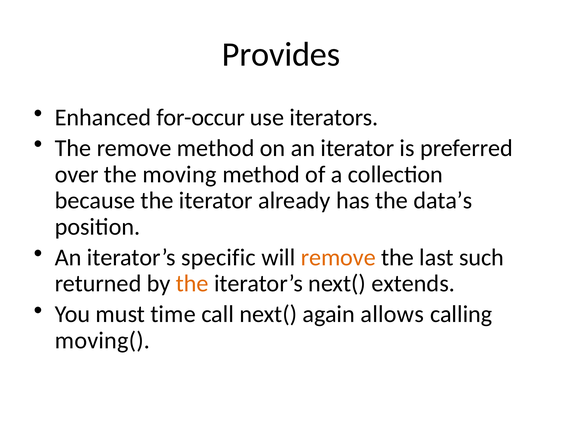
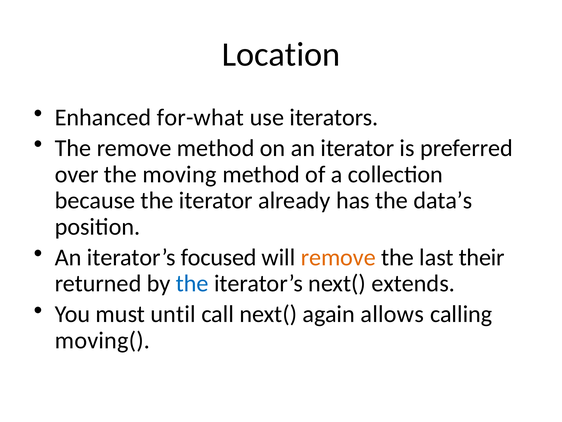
Provides: Provides -> Location (281, 54)
for-occur: for-occur -> for-what (200, 117)
specific: specific -> focused (219, 257)
such: such -> their (482, 257)
the colour: orange -> blue (192, 283)
time: time -> until (173, 314)
